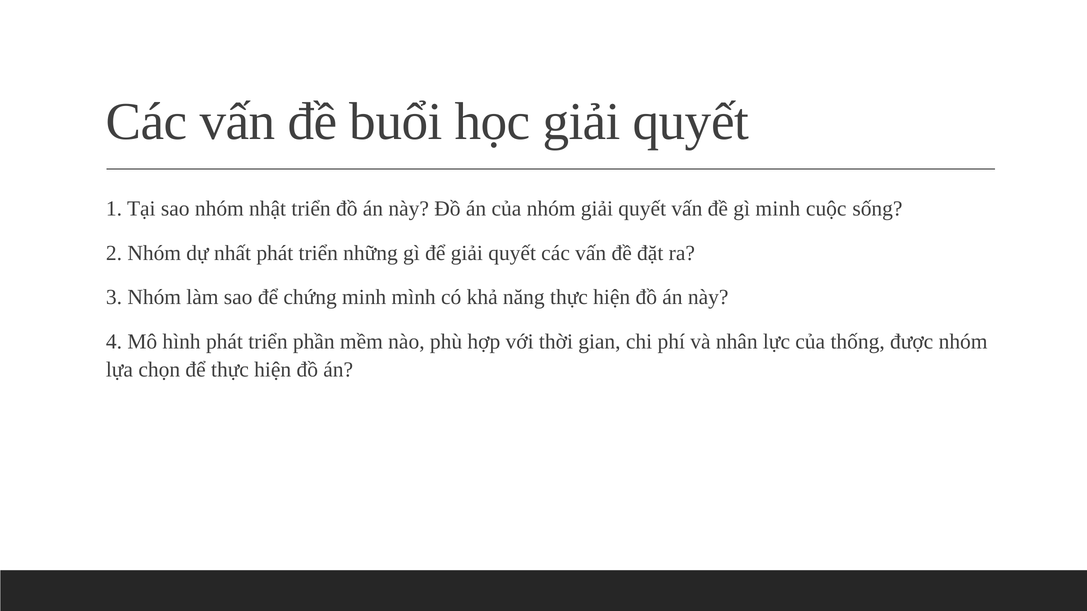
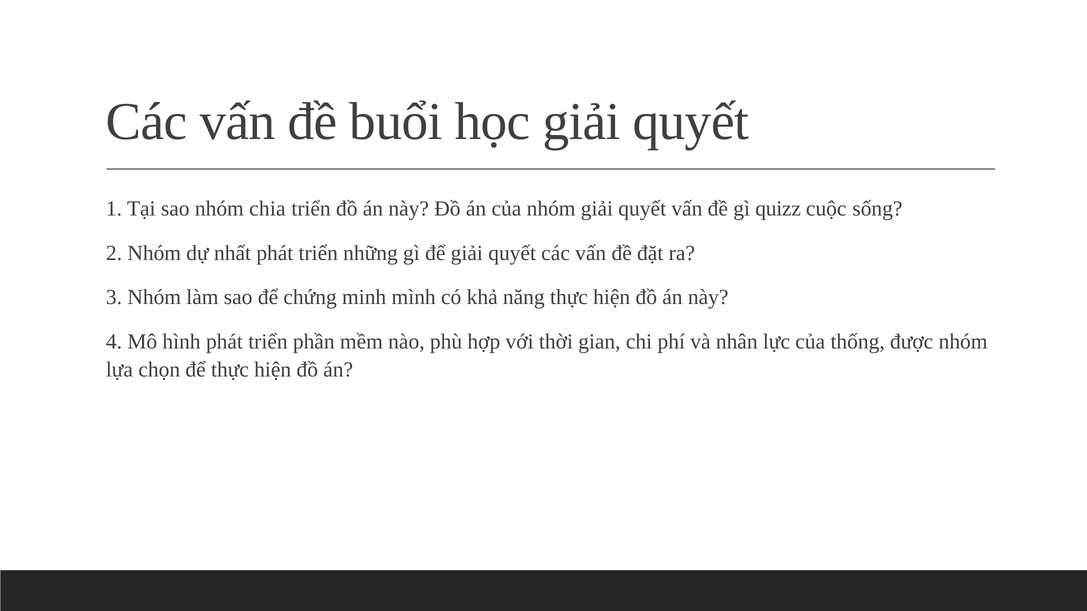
nhật: nhật -> chia (267, 209)
gì minh: minh -> quizz (778, 209)
